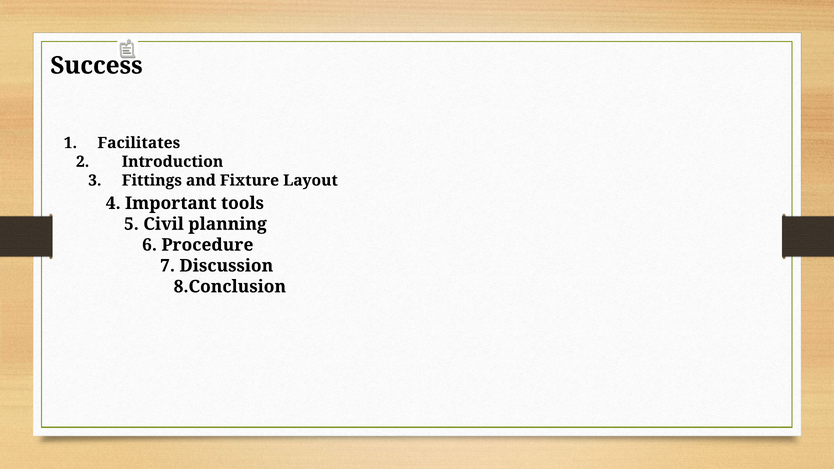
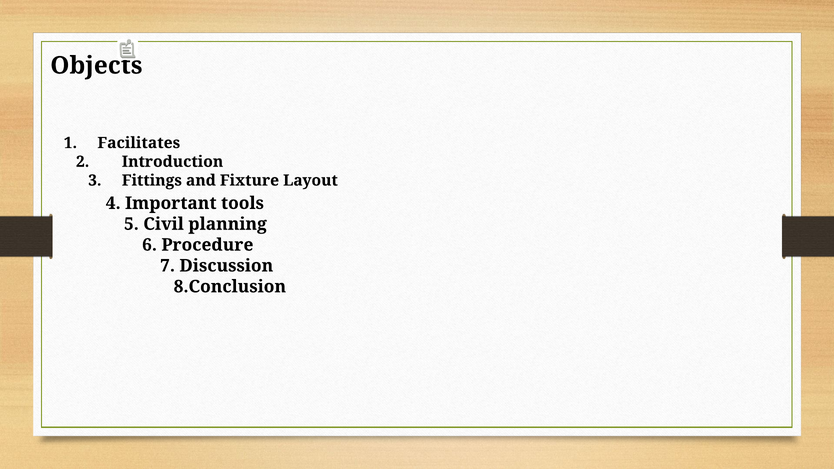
Success: Success -> Objects (96, 66)
